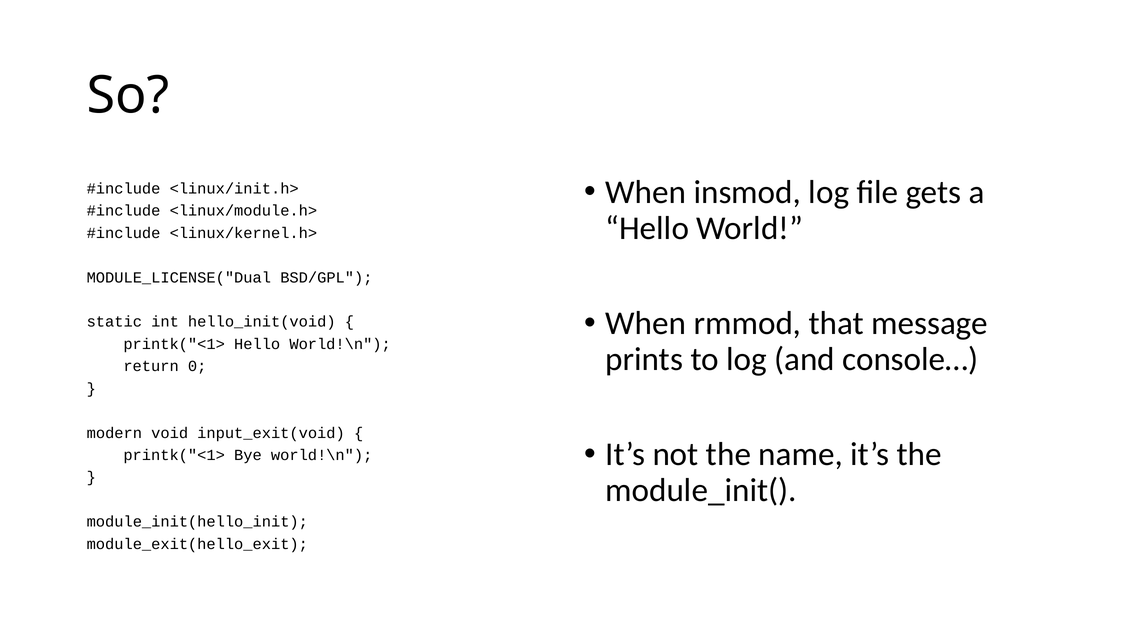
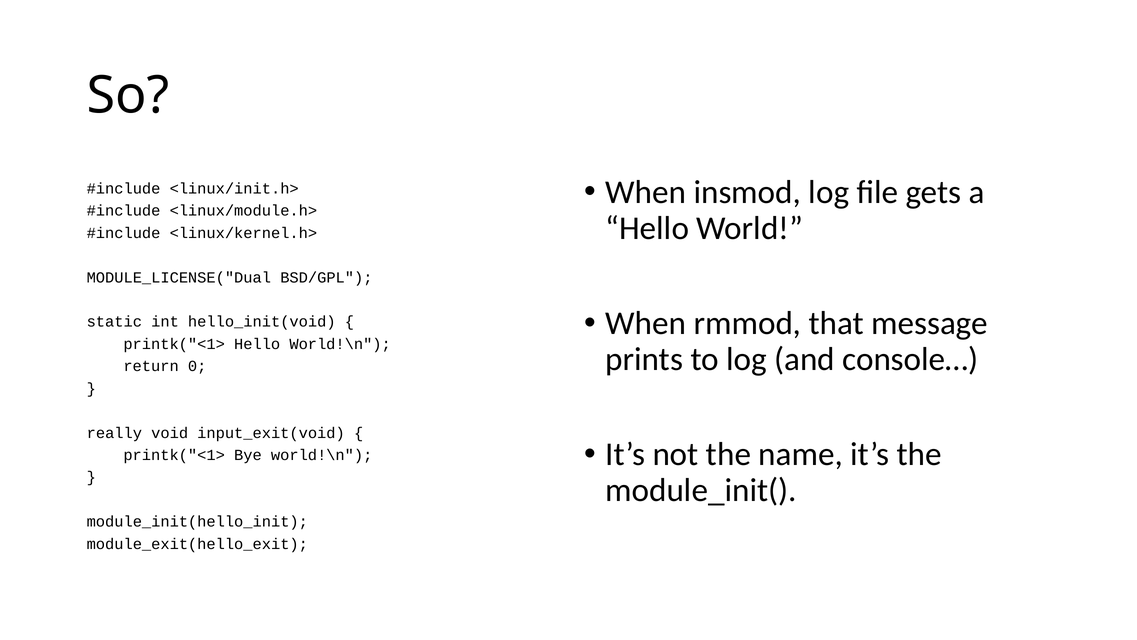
modern: modern -> really (114, 433)
